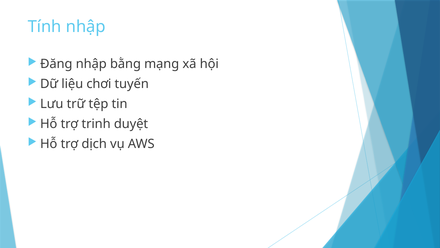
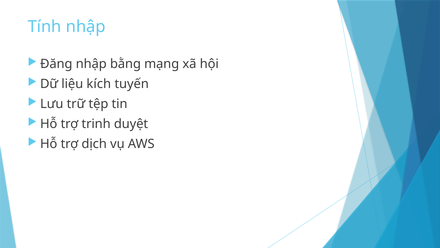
chơi: chơi -> kích (99, 84)
